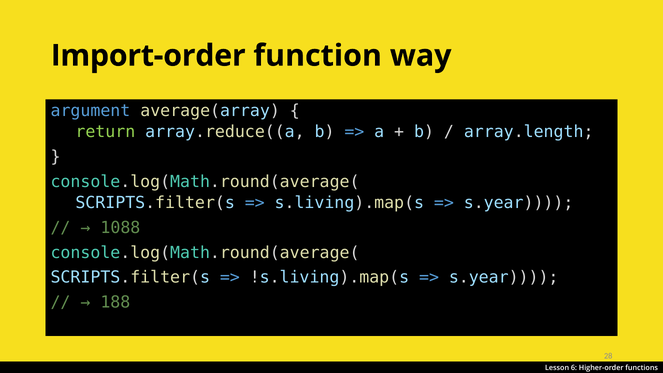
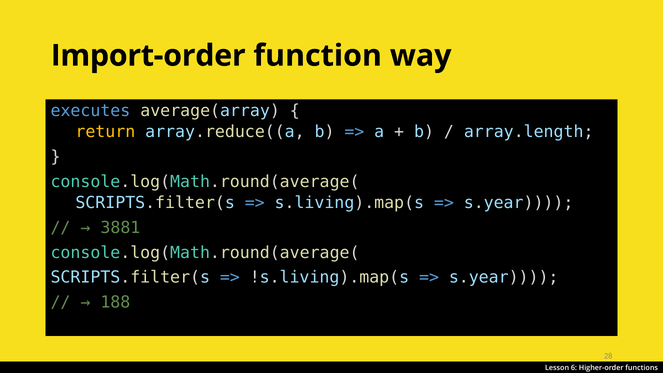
argument: argument -> executes (90, 111)
return colour: light green -> yellow (105, 132)
1088: 1088 -> 3881 (120, 228)
